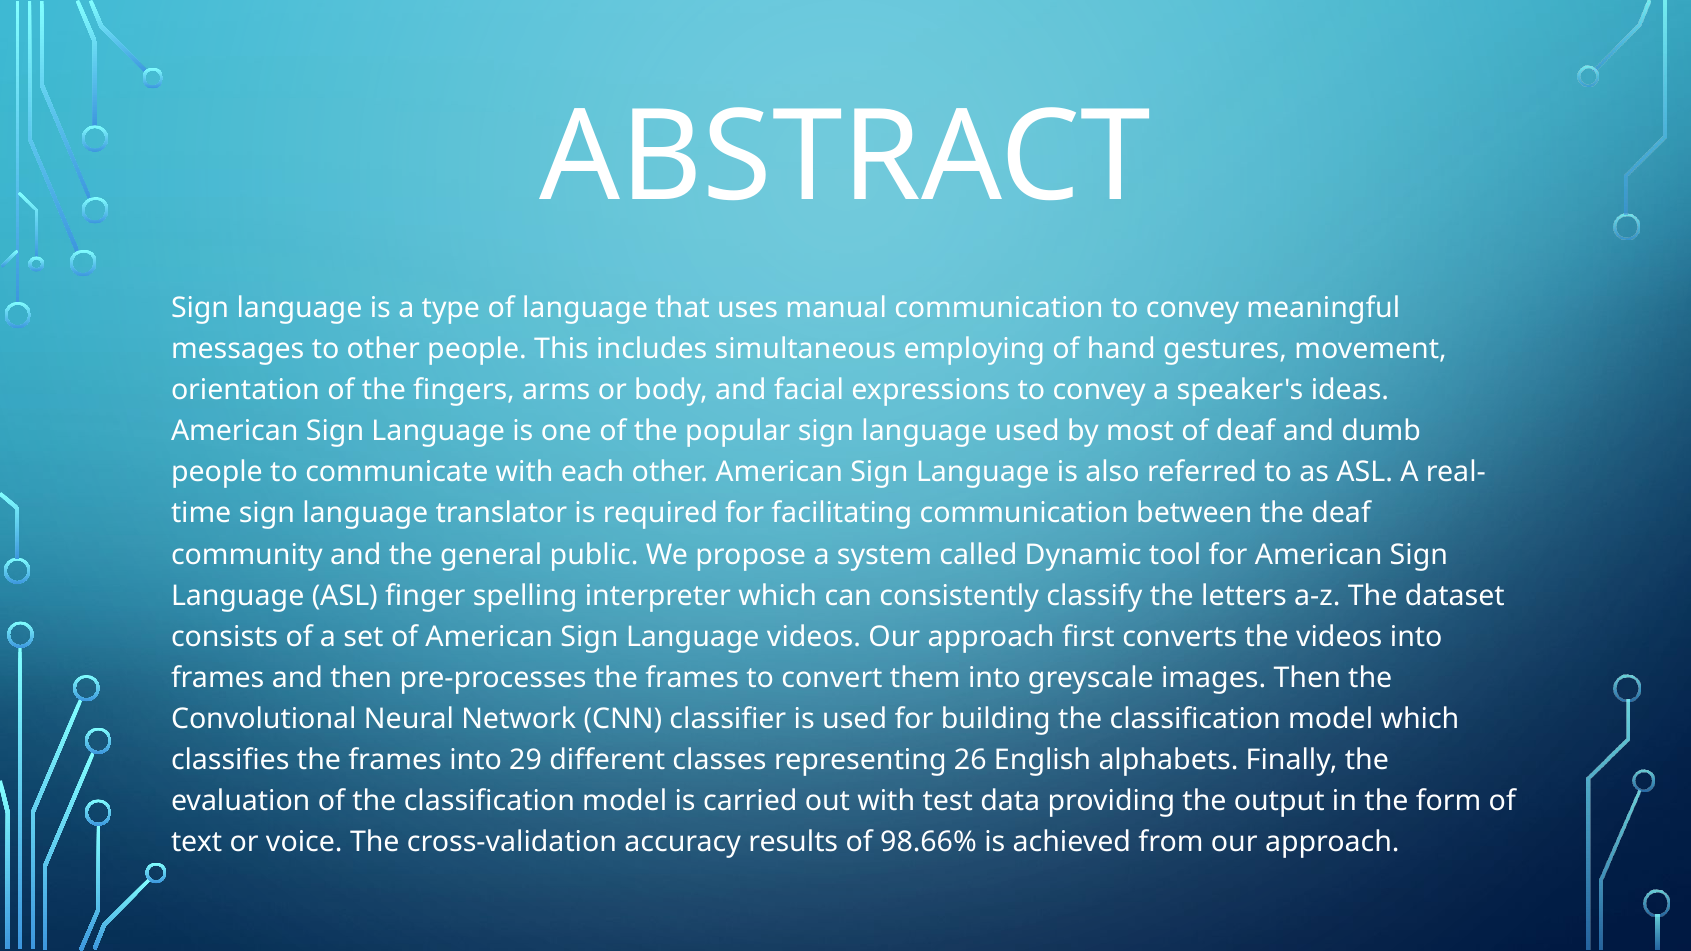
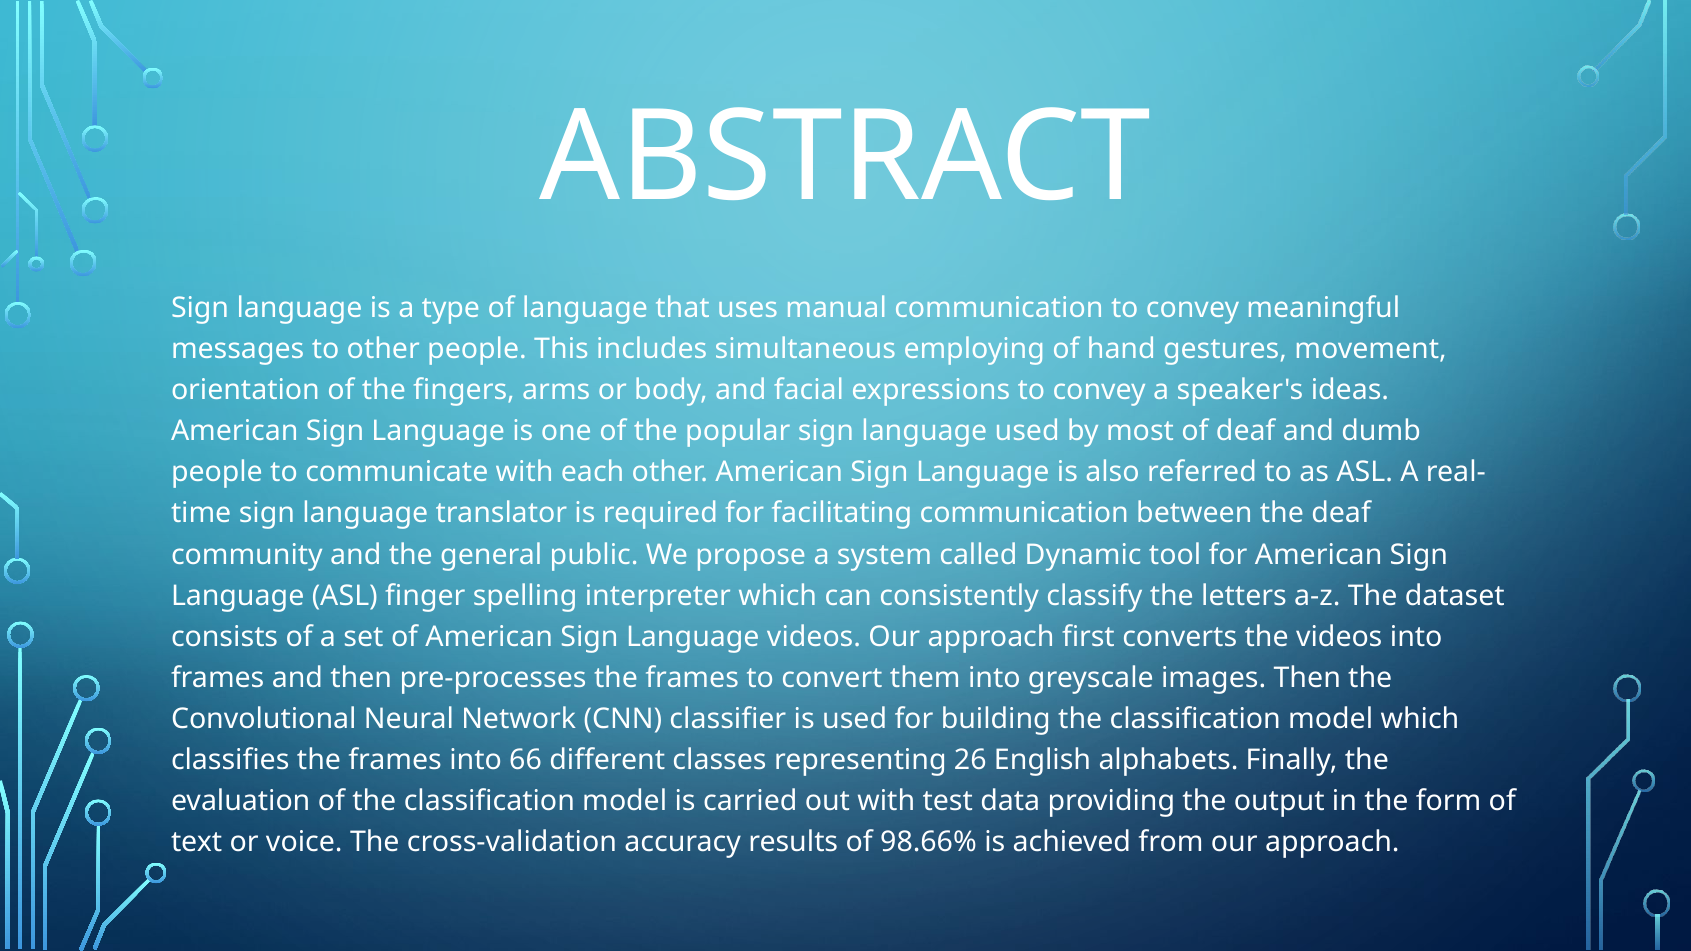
29: 29 -> 66 (526, 760)
